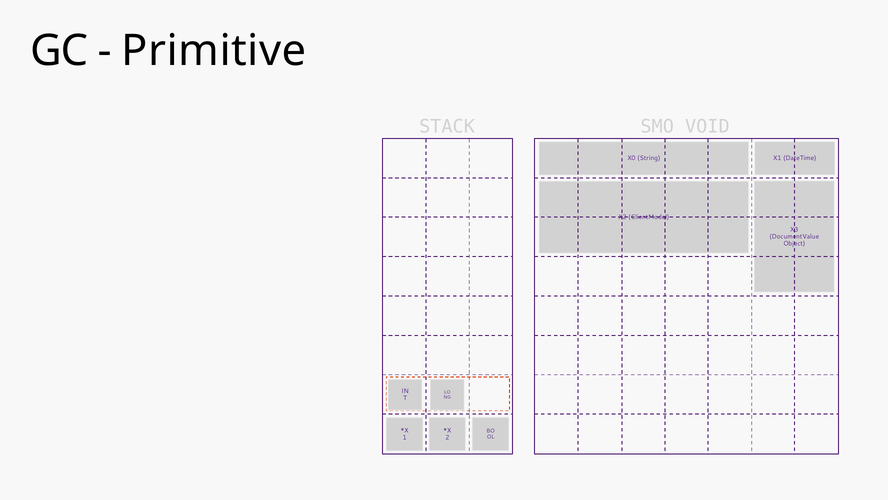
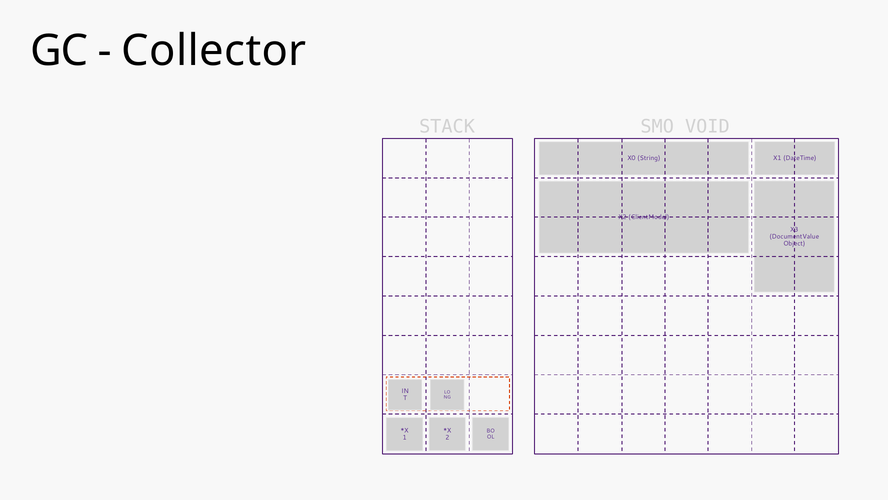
Primitive: Primitive -> Collector (214, 51)
